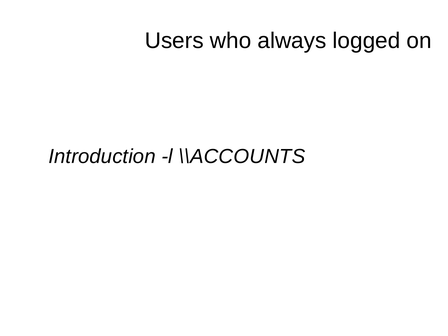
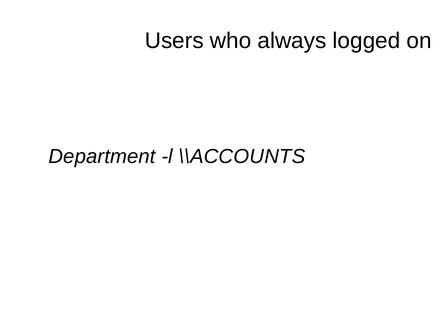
Introduction: Introduction -> Department (102, 156)
